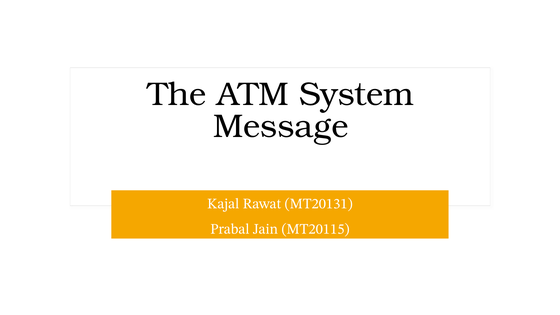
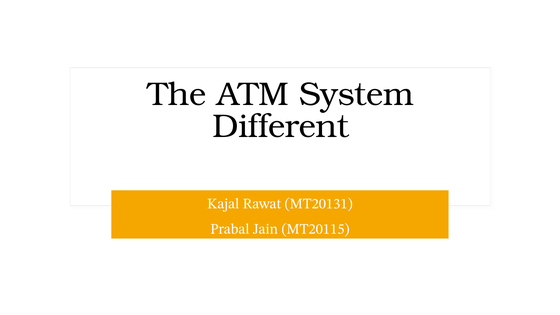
Message: Message -> Different (281, 126)
